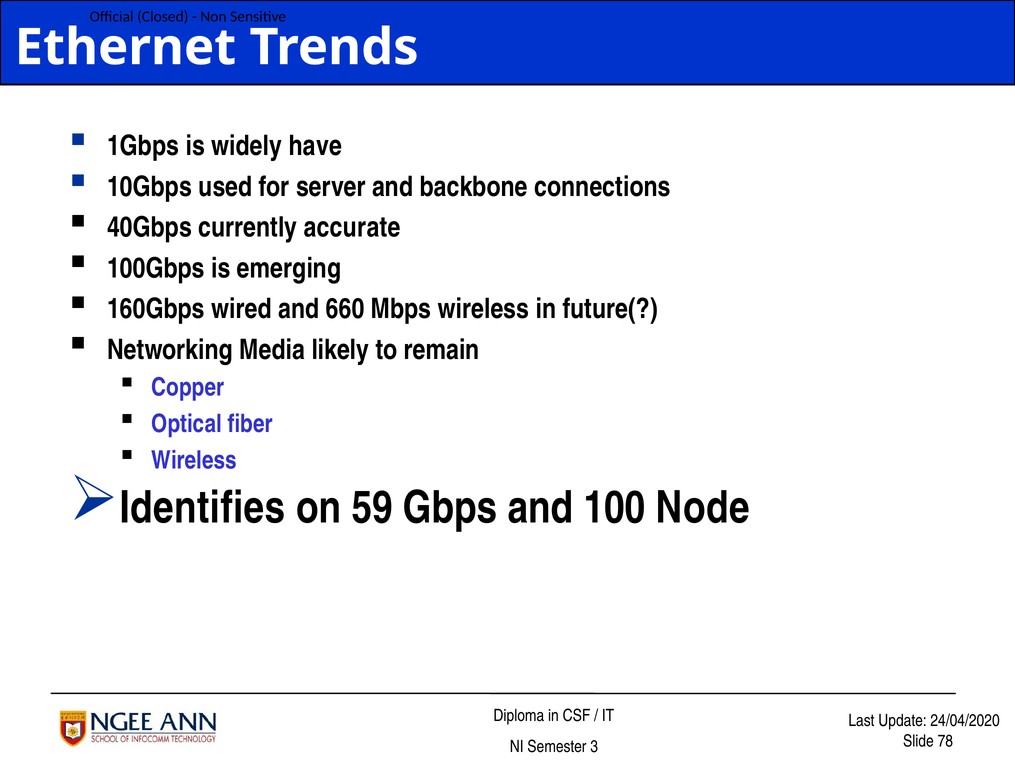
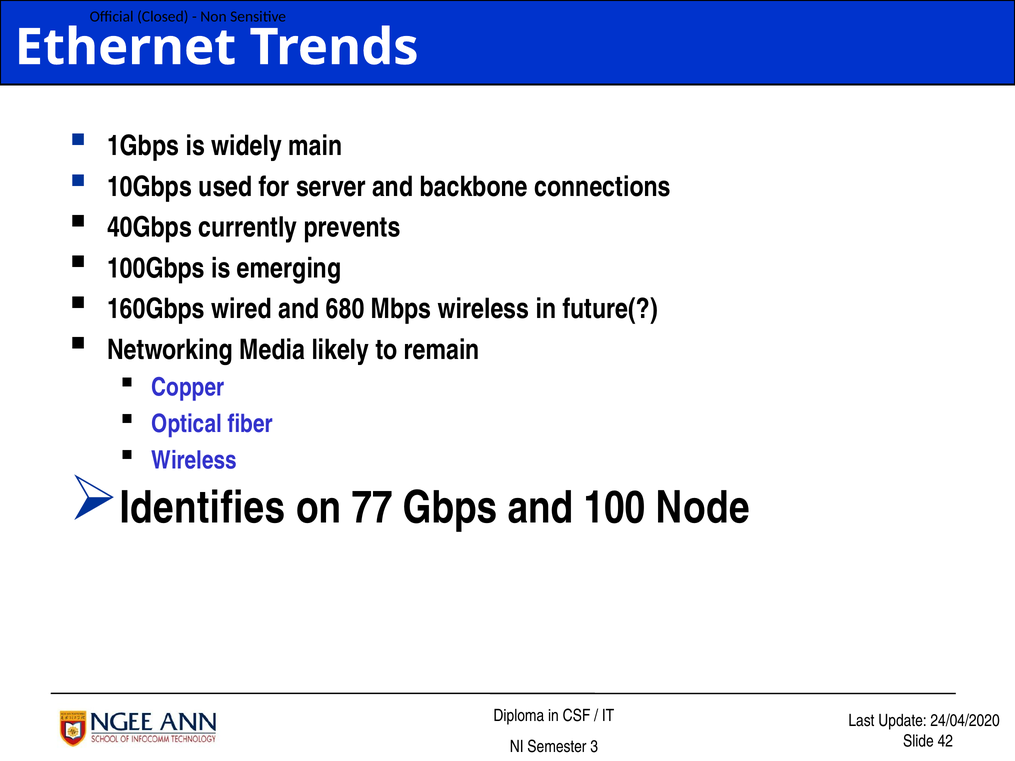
have: have -> main (315, 146)
accurate: accurate -> prevents (352, 228)
660: 660 -> 680 (345, 309)
59: 59 -> 77 (372, 508)
78: 78 -> 42 (945, 741)
